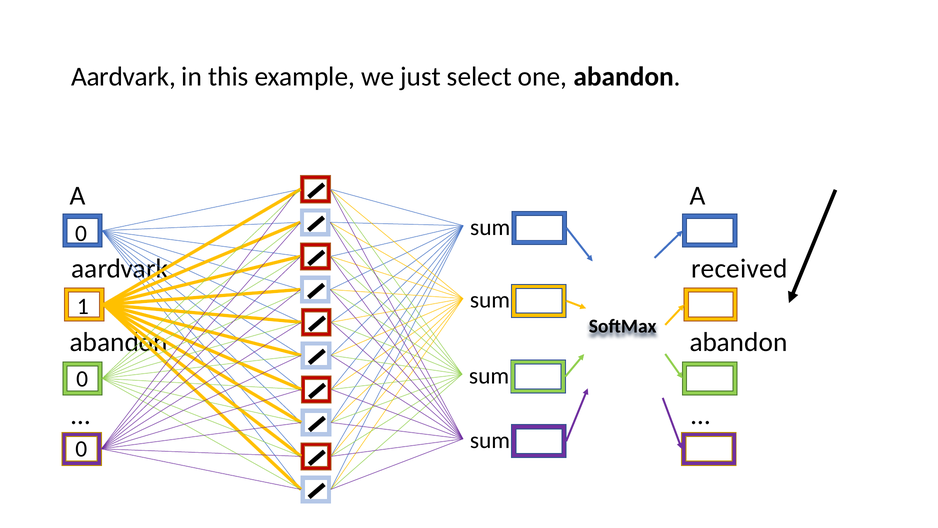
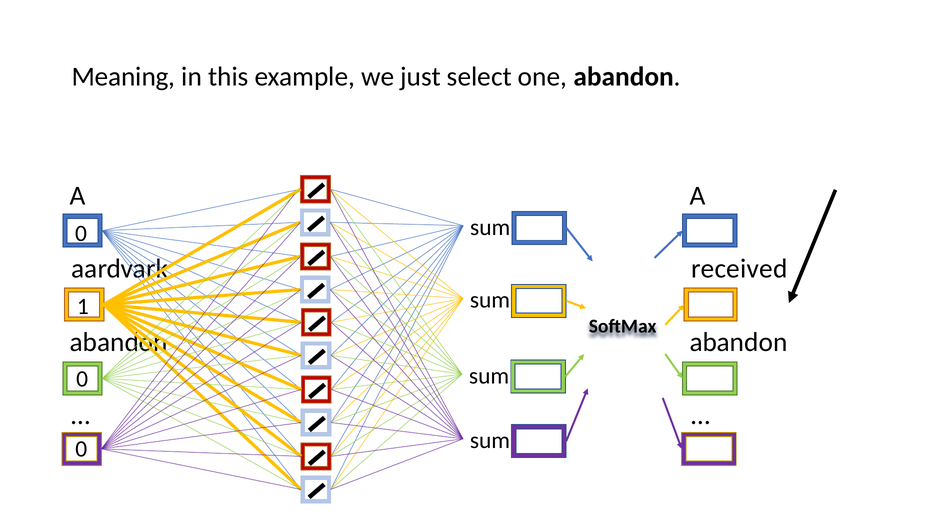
Aardvark: Aardvark -> Meaning (123, 77)
